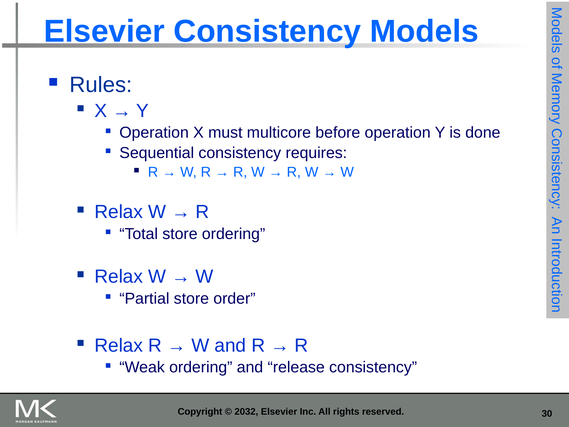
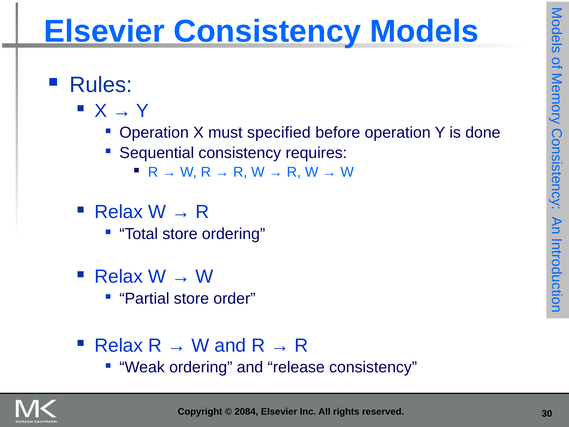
multicore: multicore -> specified (279, 133)
2032: 2032 -> 2084 (246, 412)
